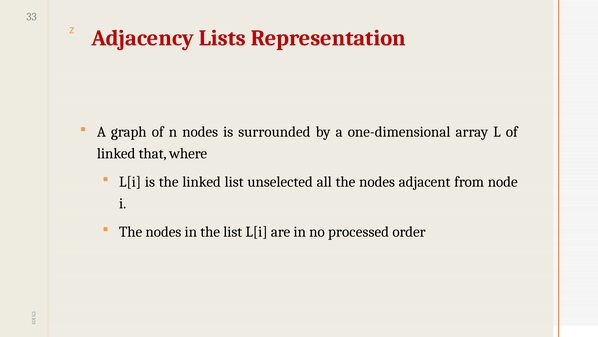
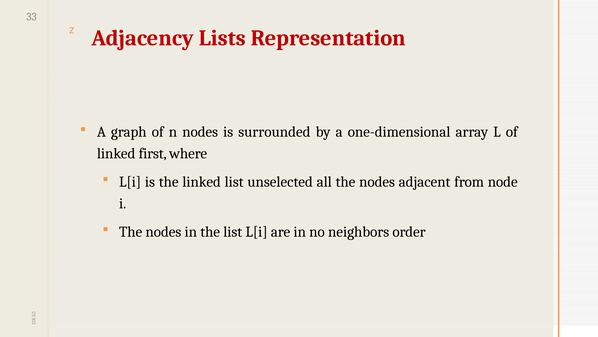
that: that -> first (153, 153)
processed: processed -> neighbors (359, 231)
